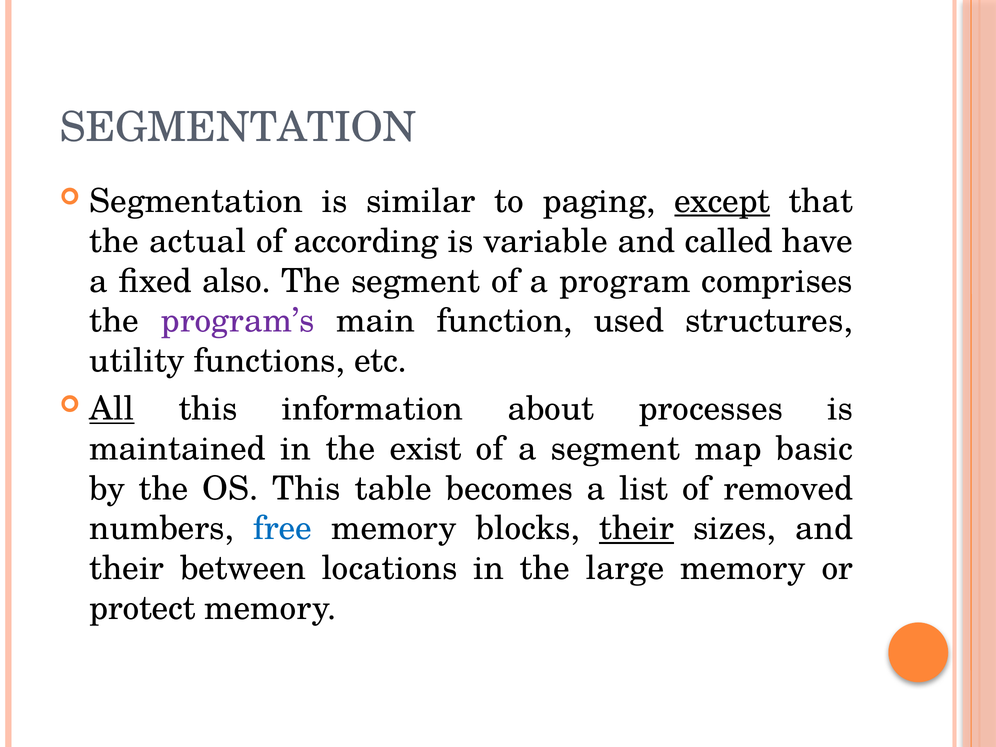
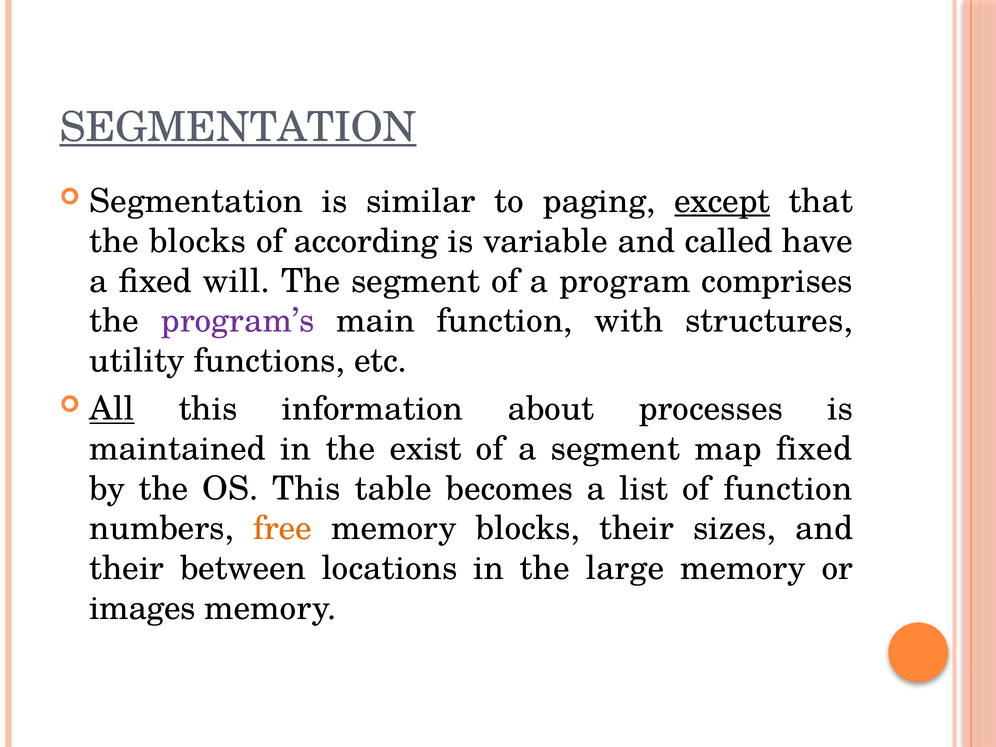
SEGMENTATION underline: none -> present (238, 127)
the actual: actual -> blocks (198, 241)
also: also -> will (236, 281)
used: used -> with (629, 321)
map basic: basic -> fixed (814, 449)
of removed: removed -> function (788, 489)
free colour: blue -> orange (283, 528)
their underline: present -> none (637, 528)
protect: protect -> images (142, 608)
